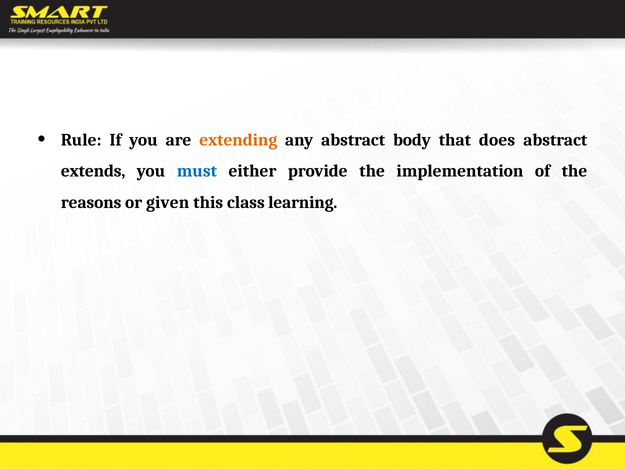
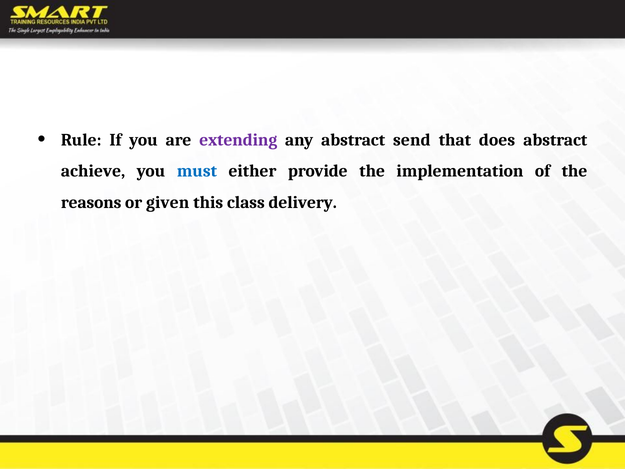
extending colour: orange -> purple (238, 140)
body: body -> send (412, 140)
extends: extends -> achieve (93, 171)
learning: learning -> delivery (303, 202)
